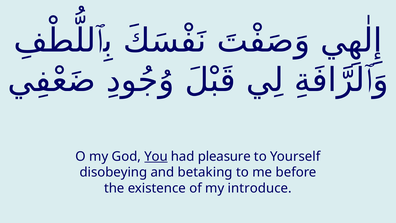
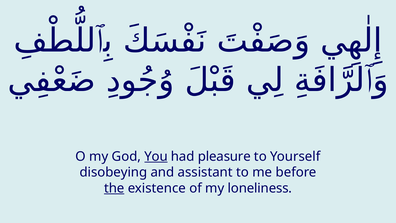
betaking: betaking -> assistant (205, 172)
the underline: none -> present (114, 188)
introduce: introduce -> loneliness (260, 188)
